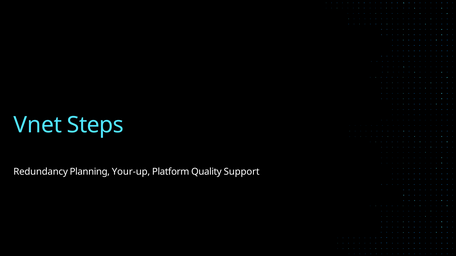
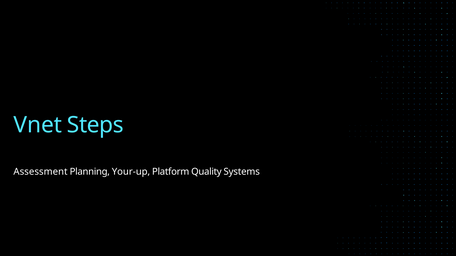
Redundancy: Redundancy -> Assessment (41, 172)
Support: Support -> Systems (242, 172)
